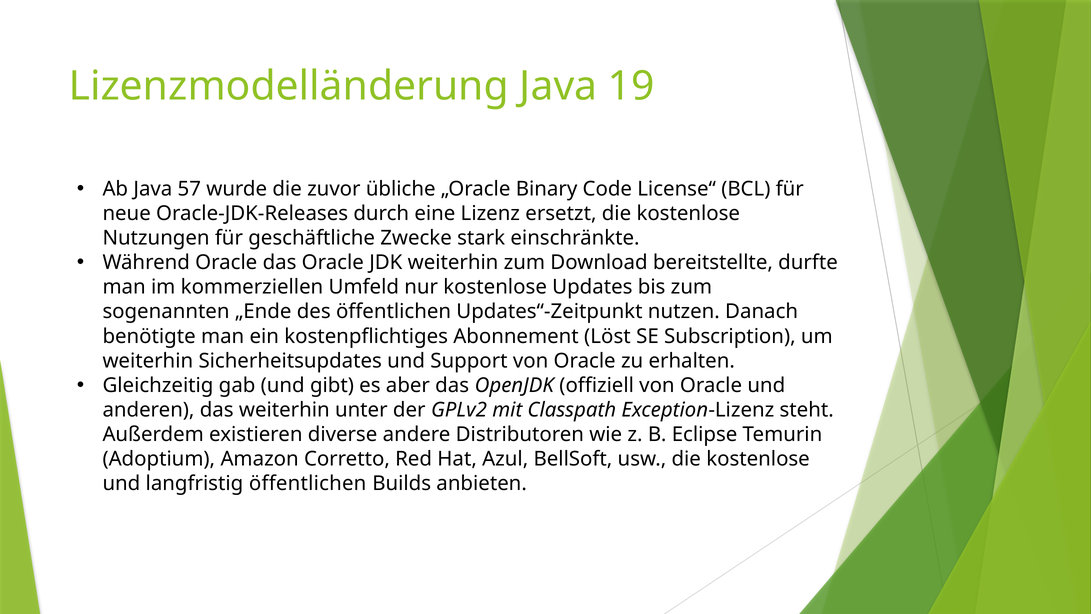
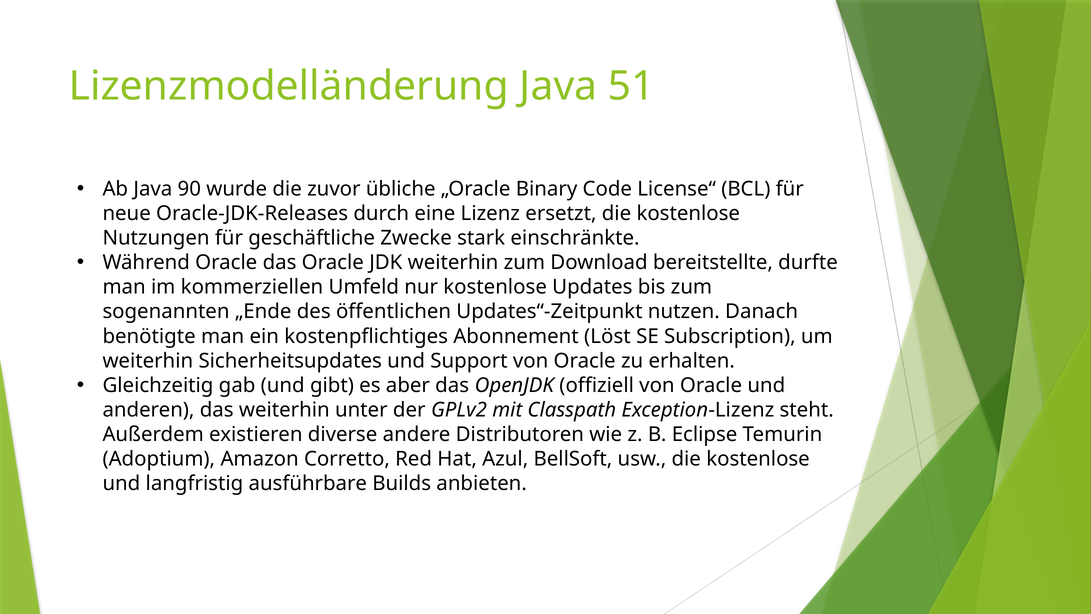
19: 19 -> 51 (631, 86)
57: 57 -> 90 (189, 189)
langfristig öffentlichen: öffentlichen -> ausführbare (308, 483)
